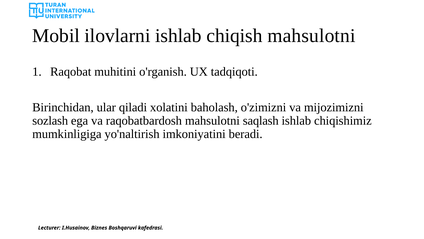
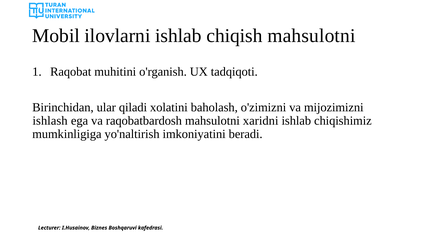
sozlash: sozlash -> ishlash (50, 121)
saqlash: saqlash -> xaridni (261, 121)
